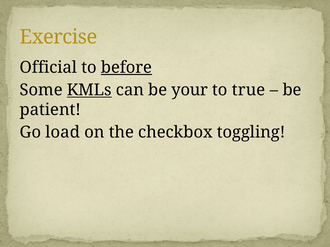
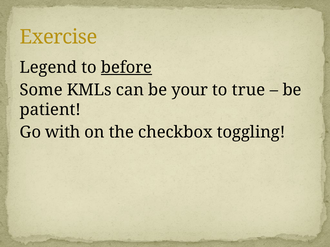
Official: Official -> Legend (48, 68)
KMLs underline: present -> none (89, 90)
load: load -> with (63, 133)
